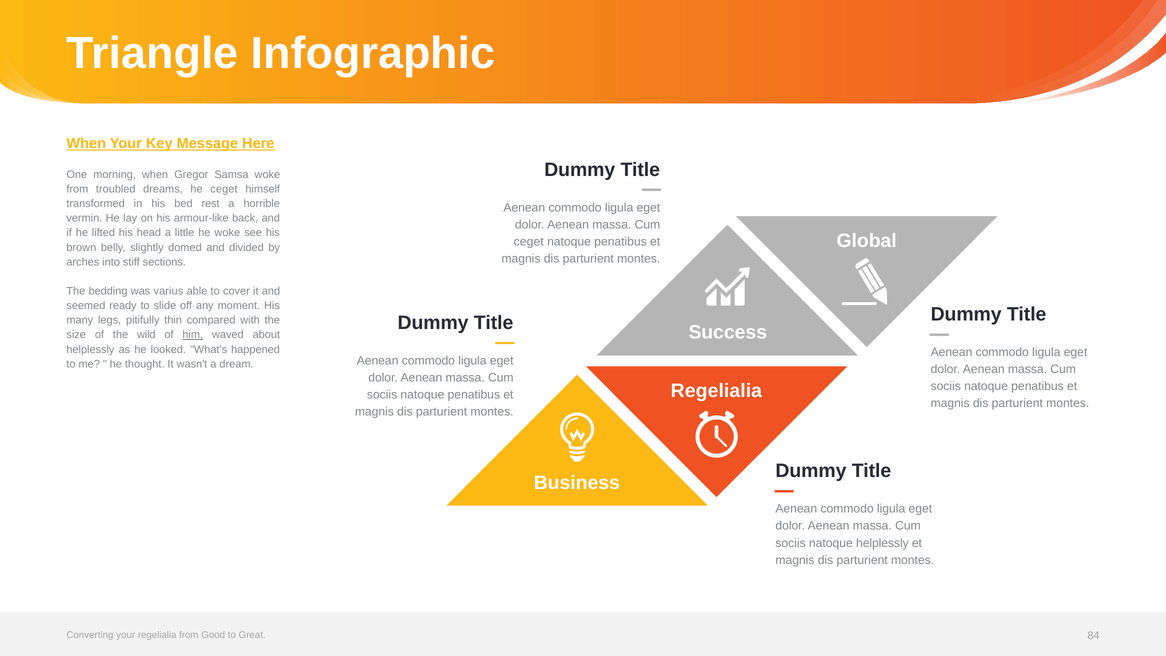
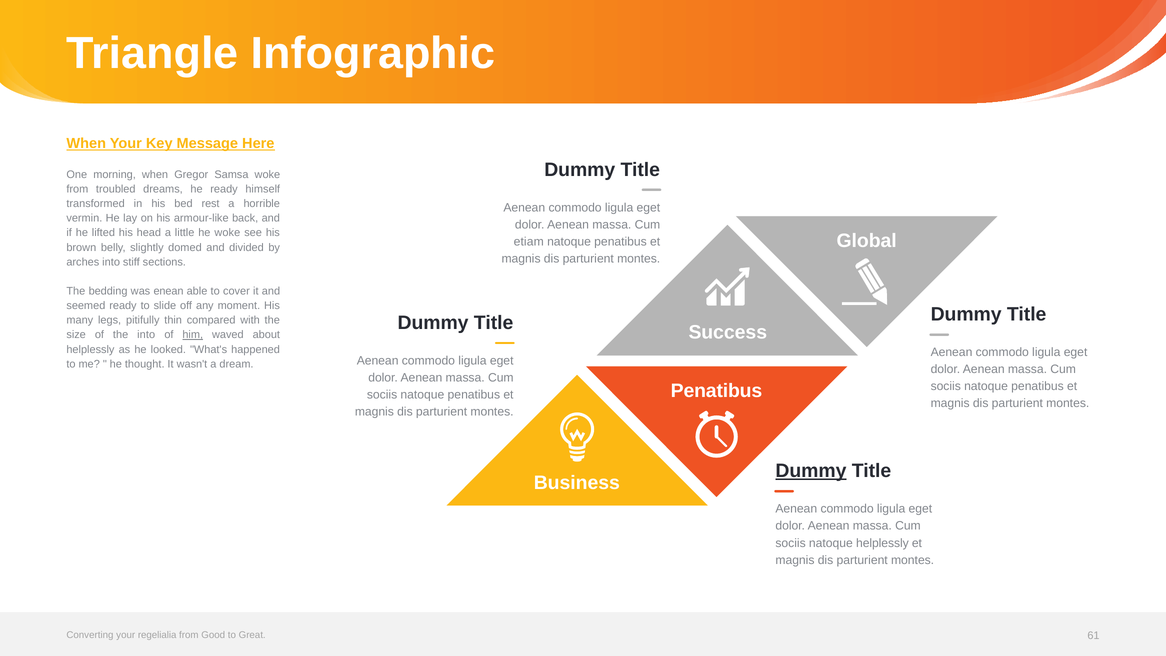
he ceget: ceget -> ready (224, 189)
ceget: ceget -> etiam (529, 242)
varius: varius -> enean (169, 291)
the wild: wild -> into (146, 335)
Regelialia: Regelialia -> Penatibus (716, 391)
Dummy underline: none -> present (811, 471)
84: 84 -> 61 (1093, 636)
